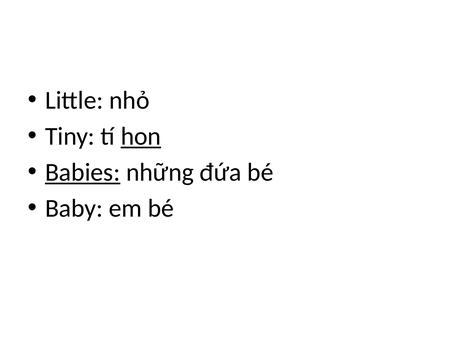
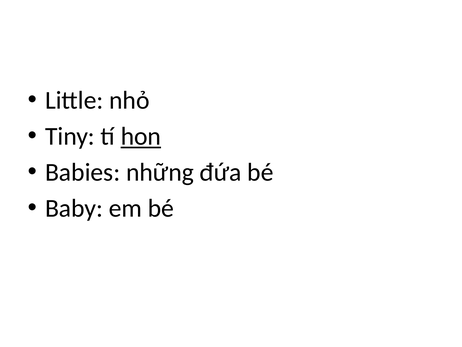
Babies underline: present -> none (83, 172)
